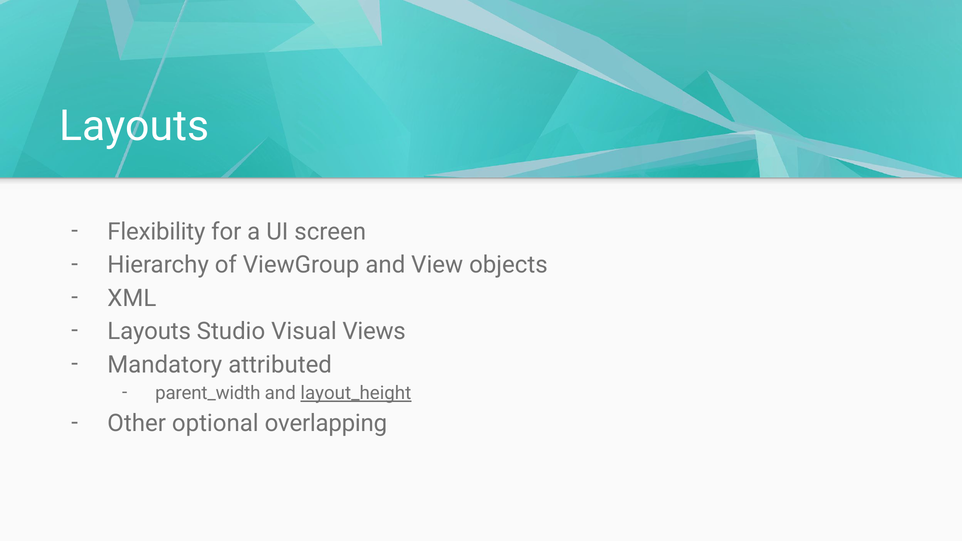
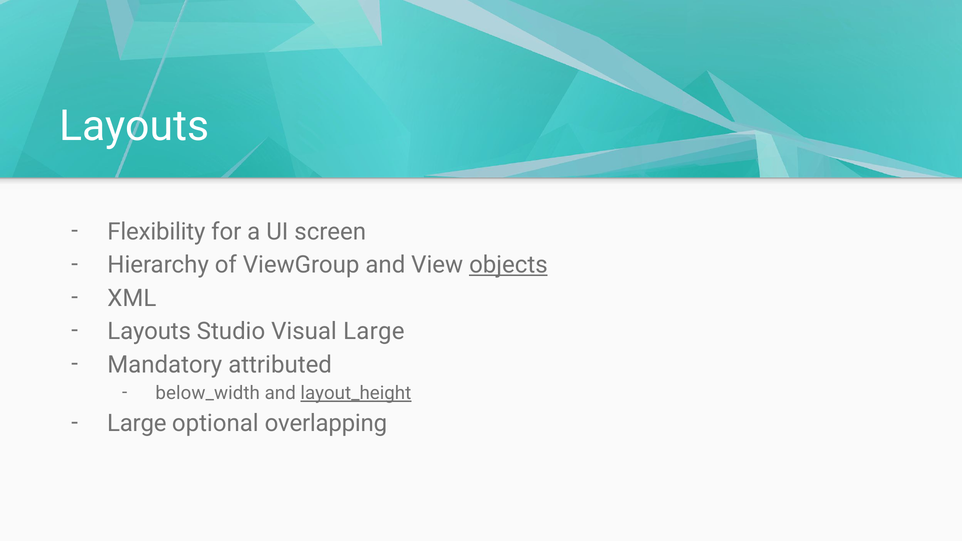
objects underline: none -> present (508, 265)
Visual Views: Views -> Large (374, 331)
parent_width: parent_width -> below_width (208, 393)
Other: Other -> Large (137, 424)
